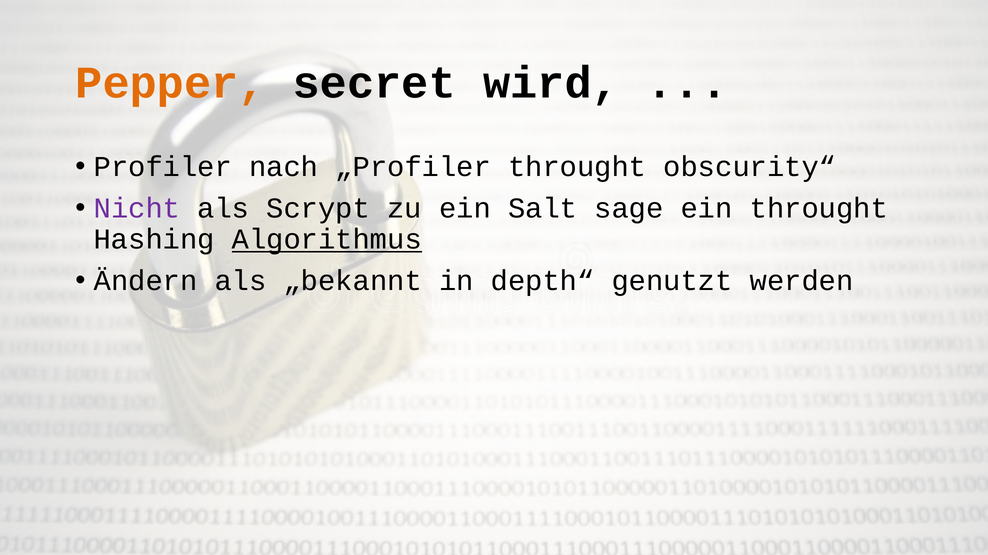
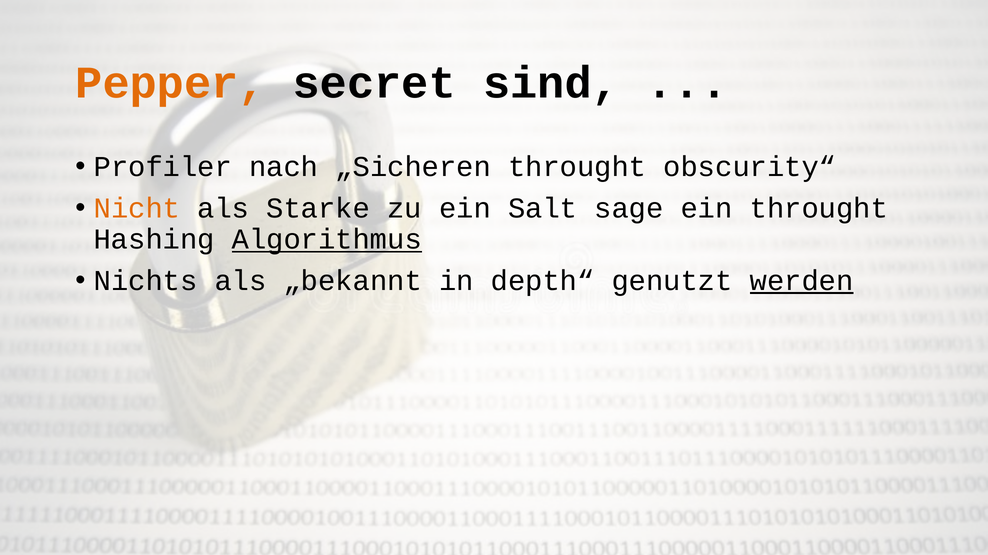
wird: wird -> sind (551, 83)
„Profiler: „Profiler -> „Sicheren (413, 167)
Nicht colour: purple -> orange (137, 208)
Scrypt: Scrypt -> Starke (318, 208)
Ändern: Ändern -> Nichts (146, 281)
werden underline: none -> present (802, 281)
